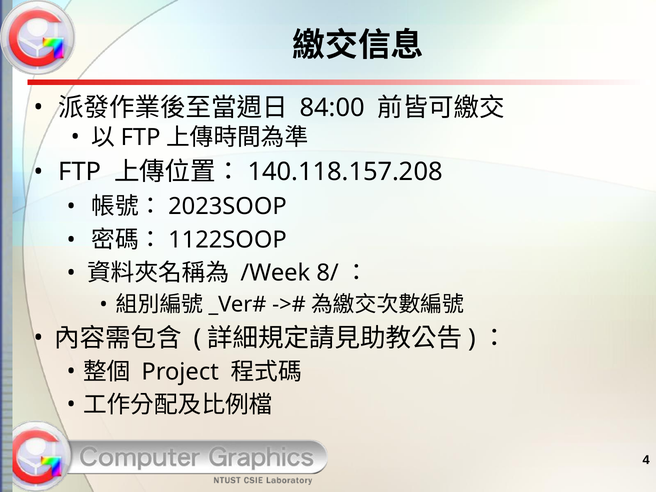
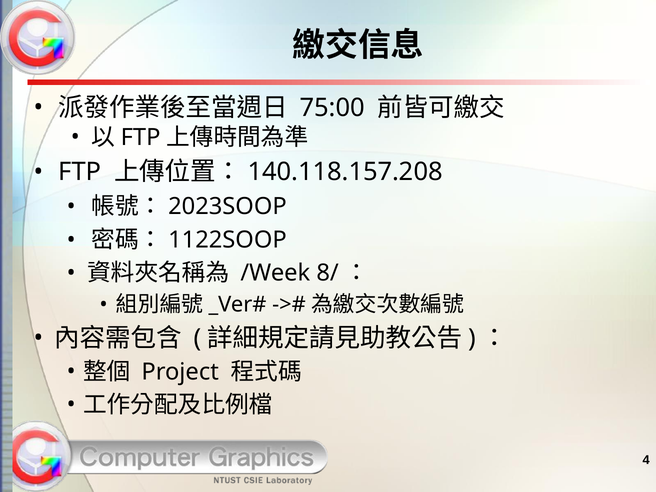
84:00: 84:00 -> 75:00 (332, 108)
